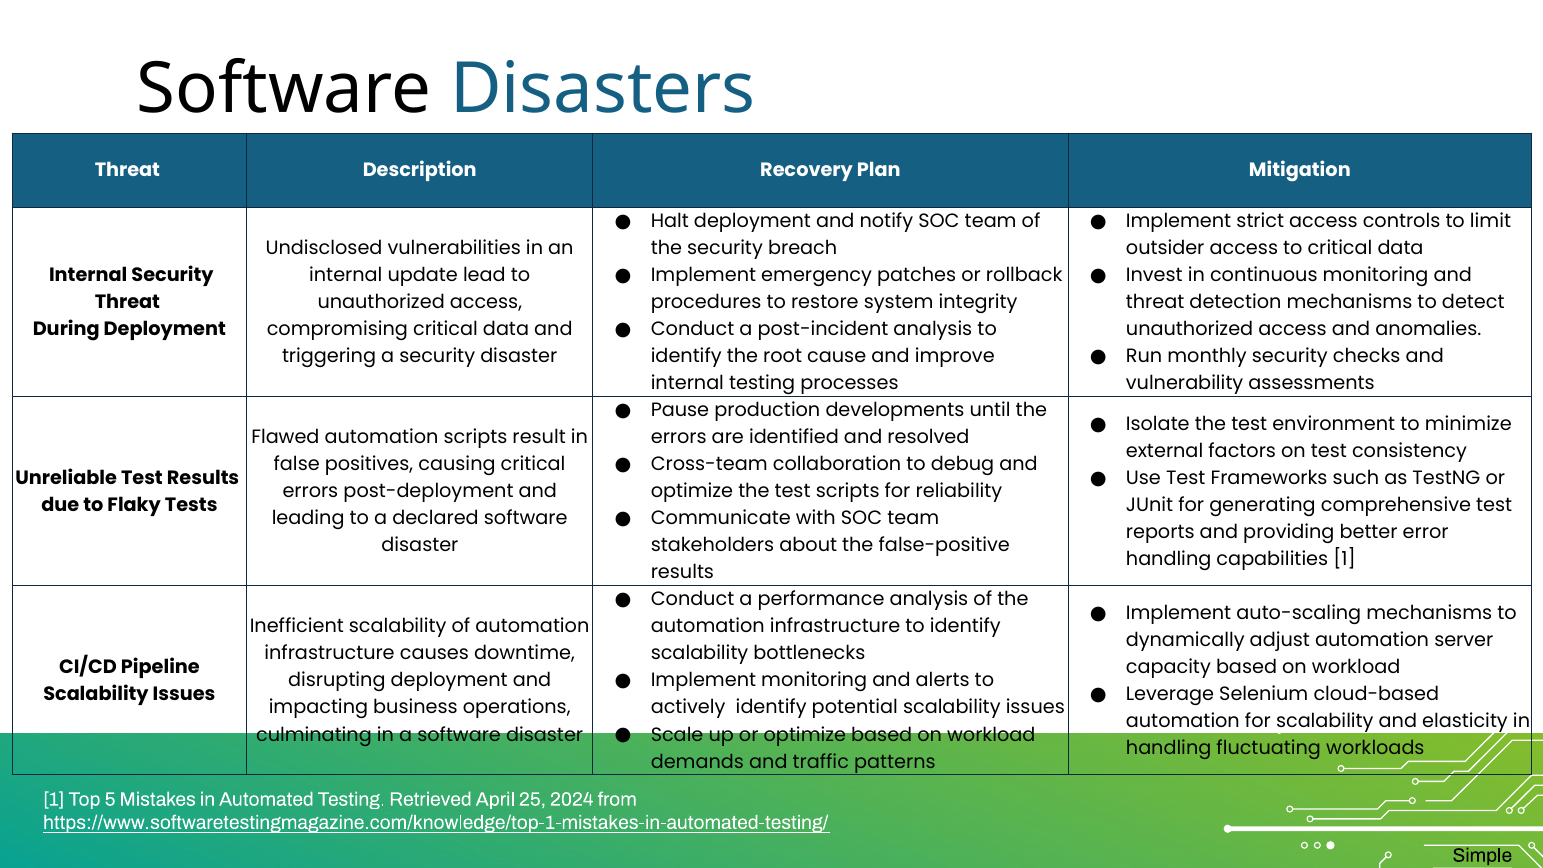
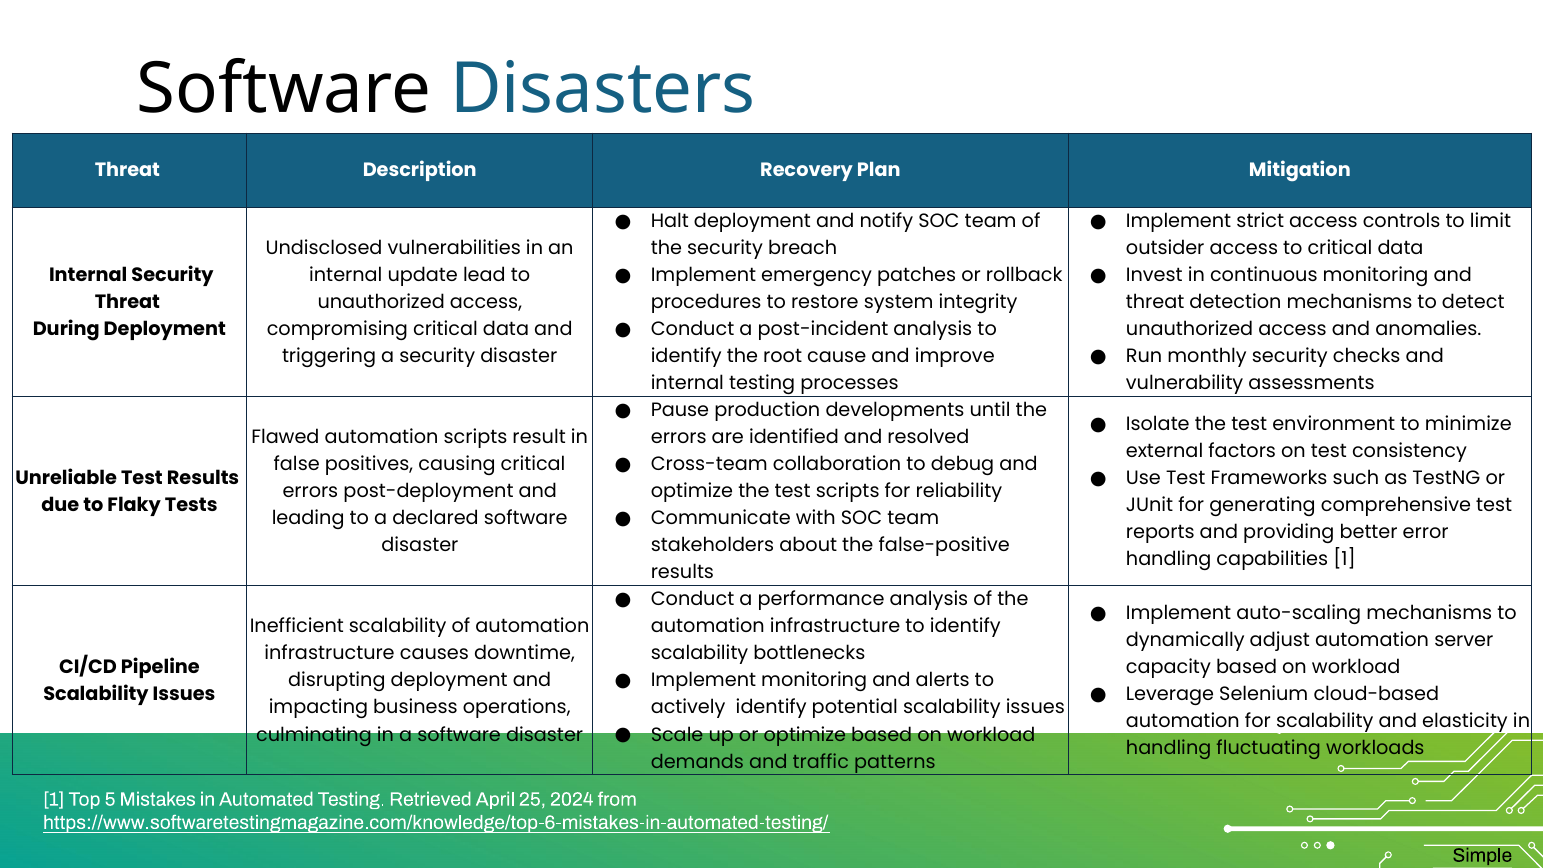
https://www.softwaretestingmagazine.com/knowledge/top-1-mistakes-in-automated-testing/: https://www.softwaretestingmagazine.com/knowledge/top-1-mistakes-in-automated-testing/ -> https://www.softwaretestingmagazine.com/knowledge/top-6-mistakes-in-automated-testing/ (436, 822)
